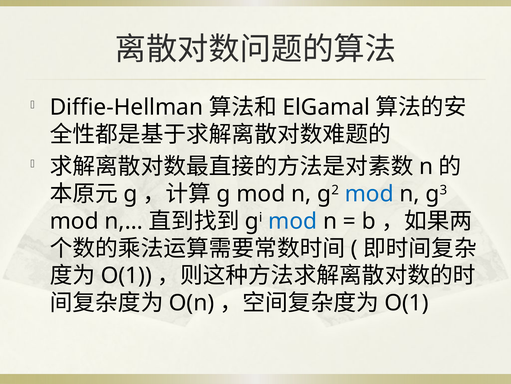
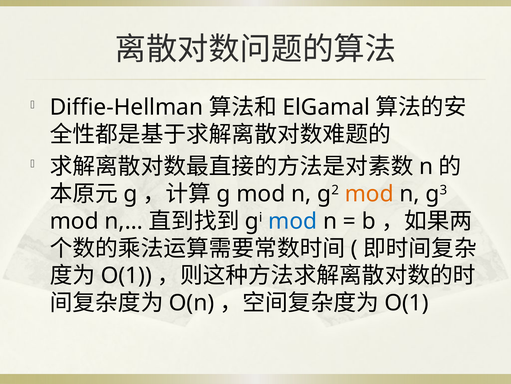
mod colour: blue -> orange (369, 193)
